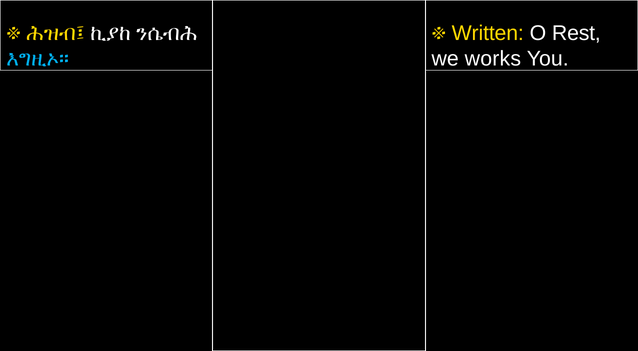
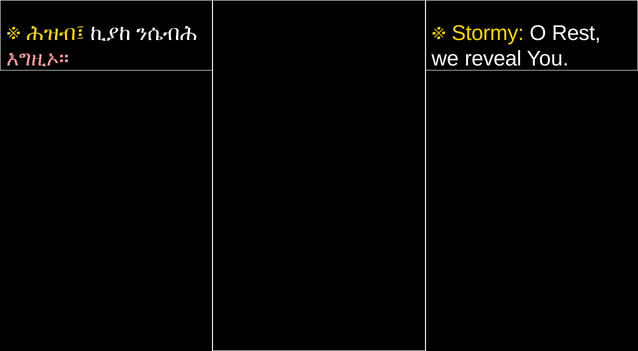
Written: Written -> Stormy (488, 33)
works: works -> reveal (493, 59)
እግዚኦ። colour: light blue -> pink (38, 59)
